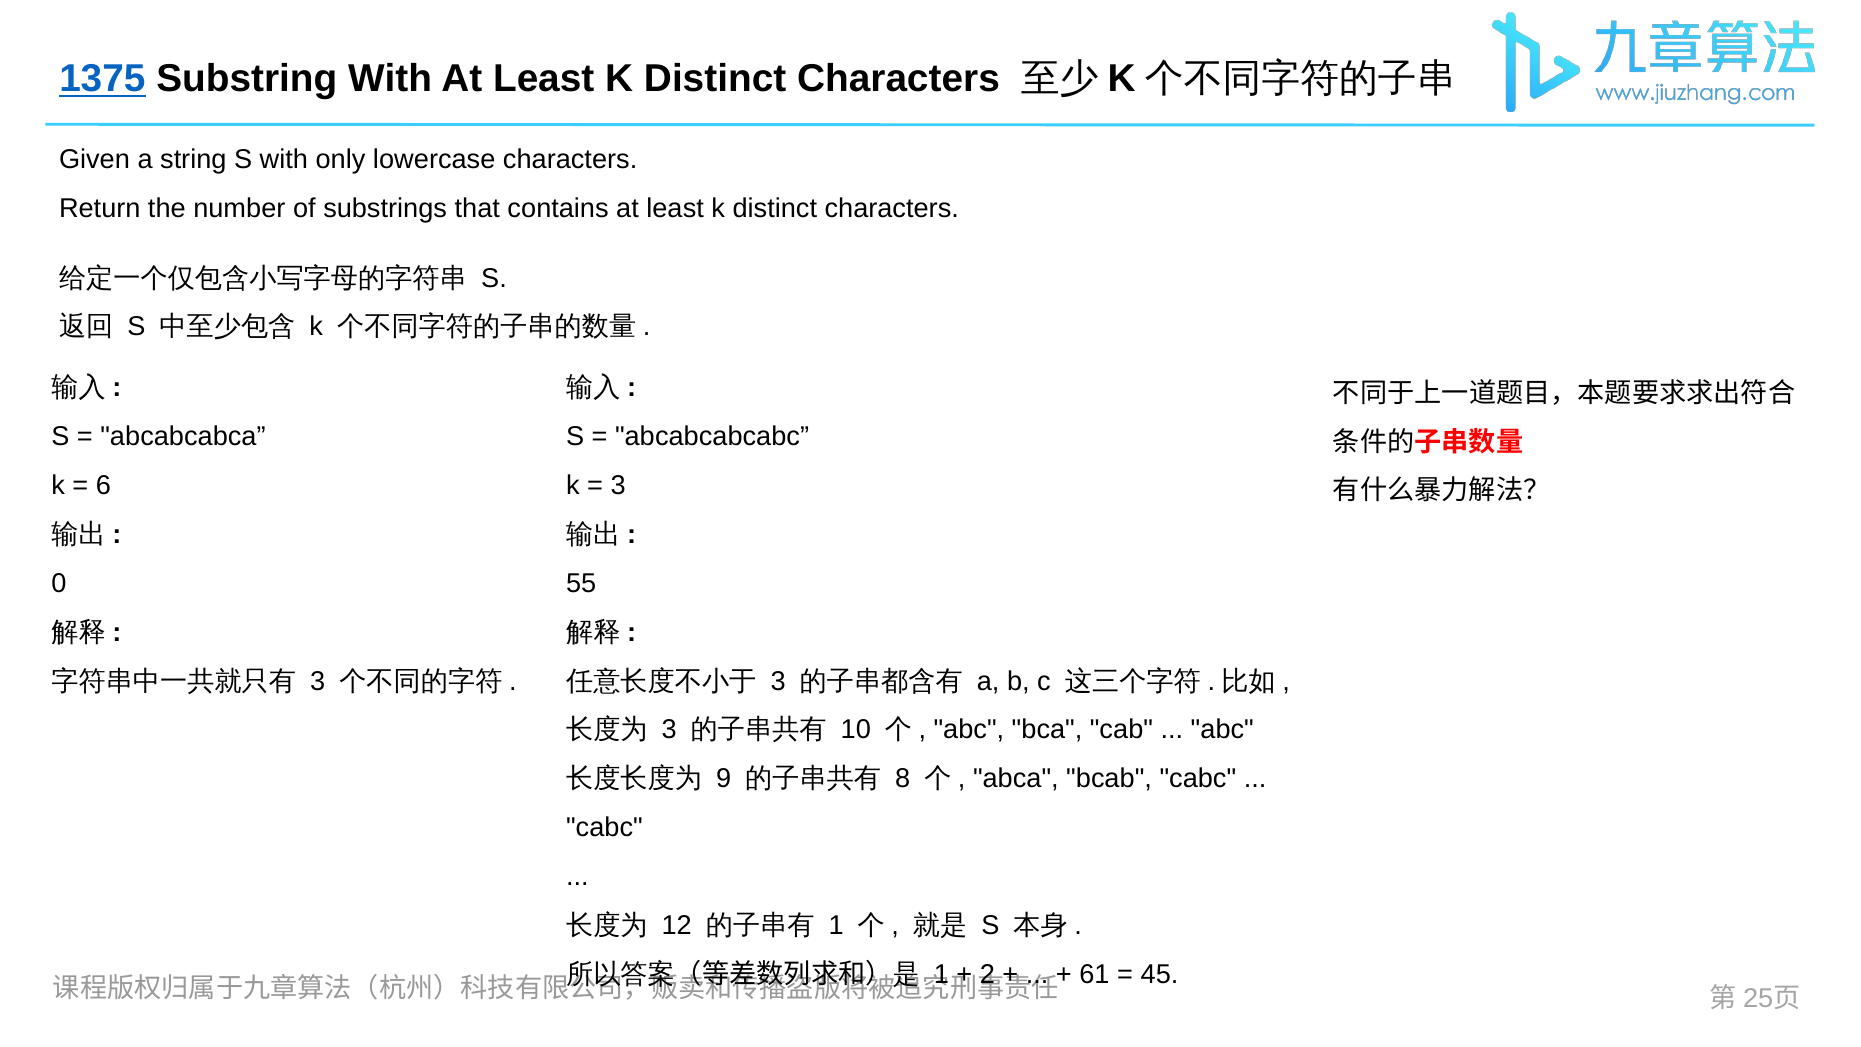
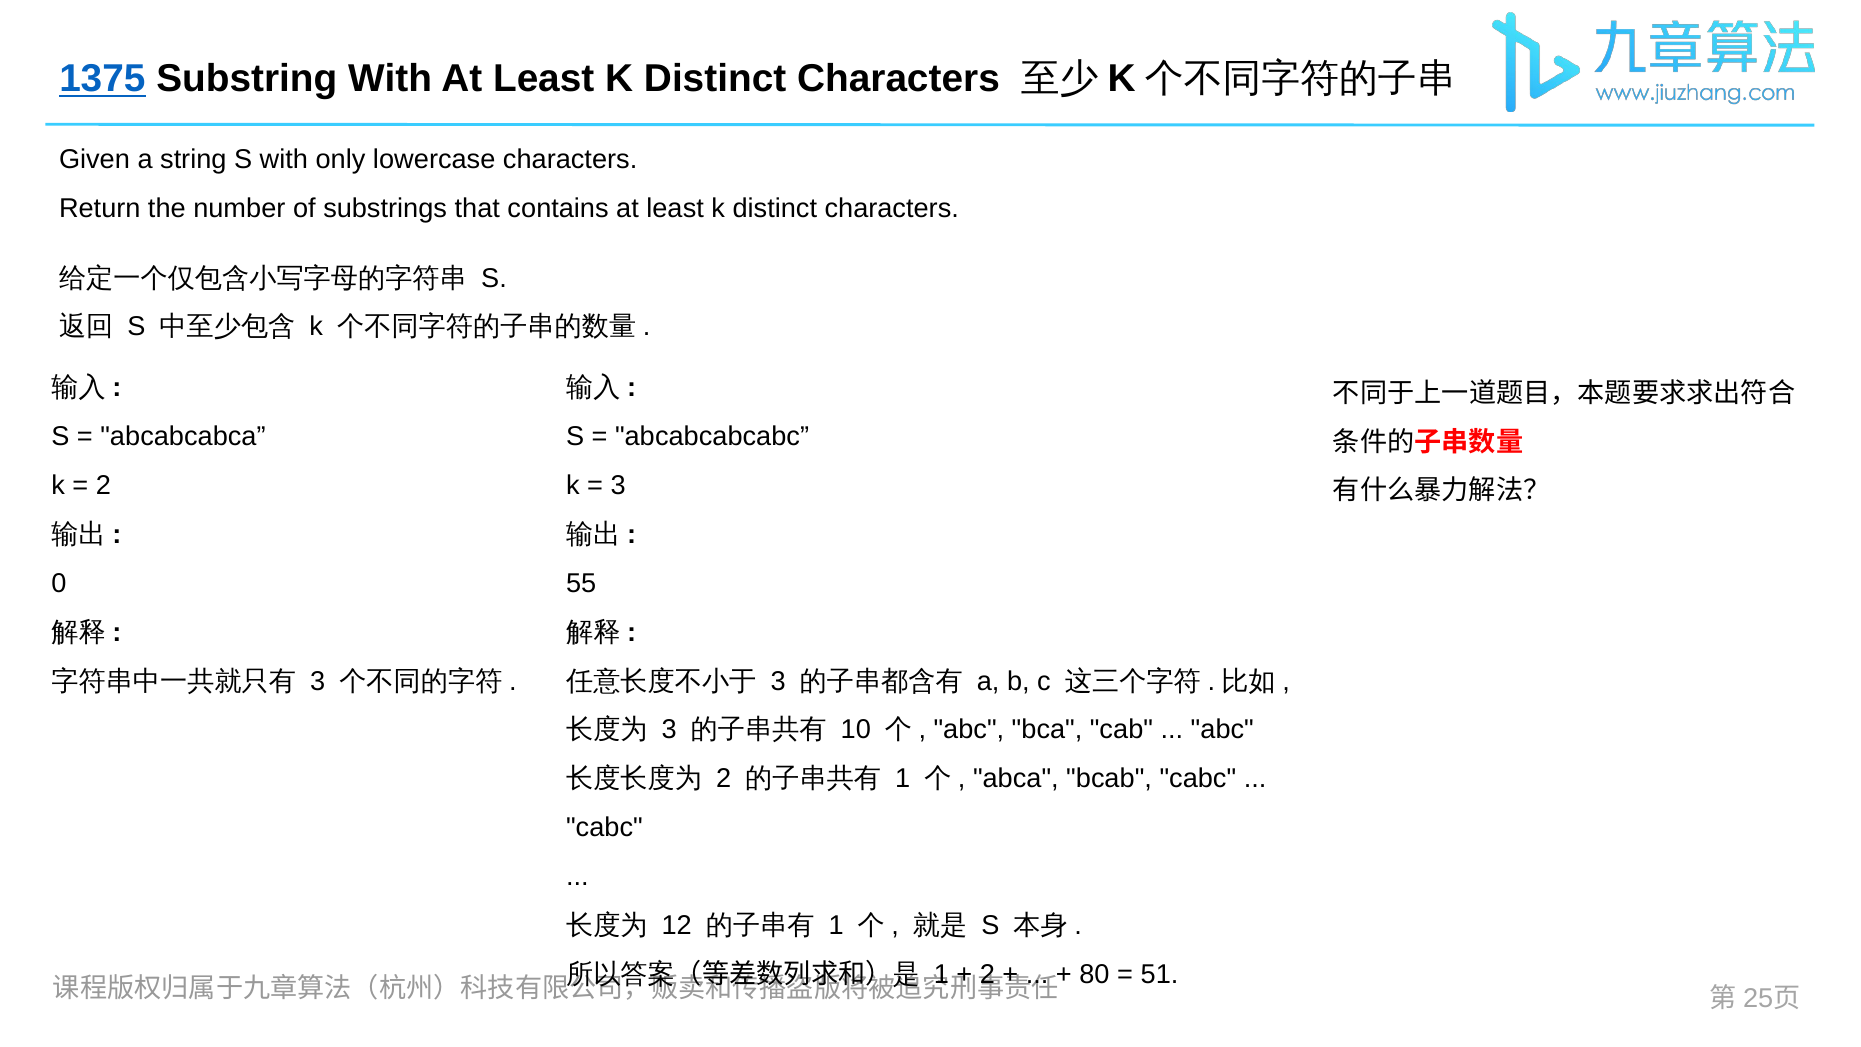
6: 6 -> 2 (103, 486)
9: 9 -> 2 (724, 779)
8: 8 -> 1 (903, 779)
61: 61 -> 80 (1094, 974)
45: 45 -> 51 (1160, 974)
